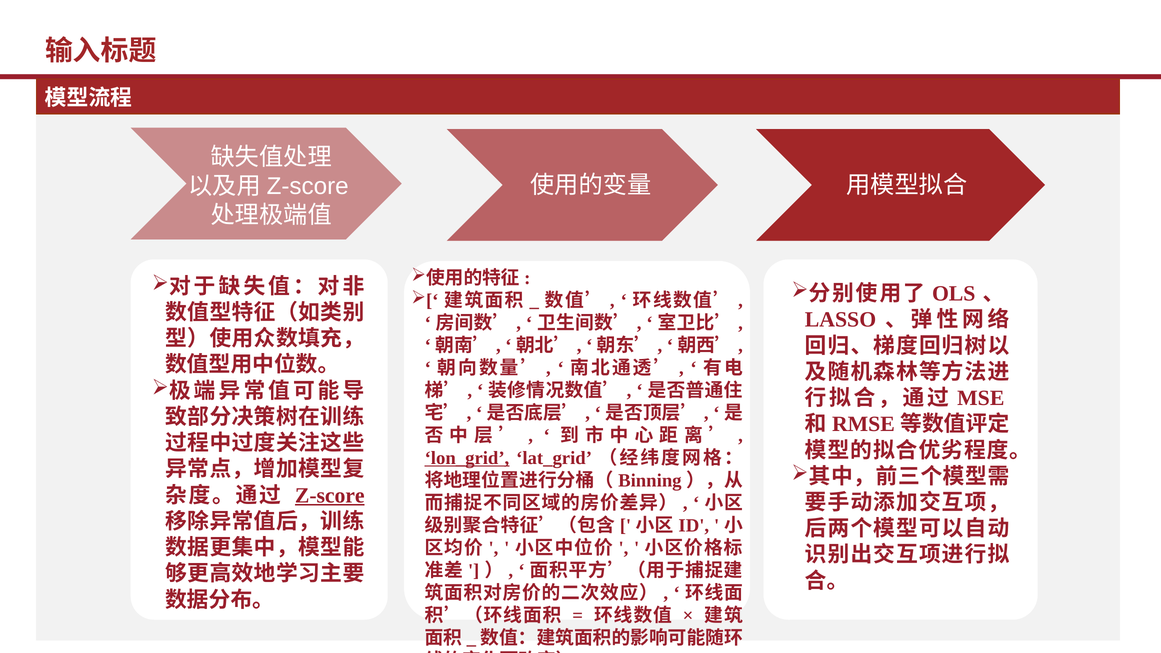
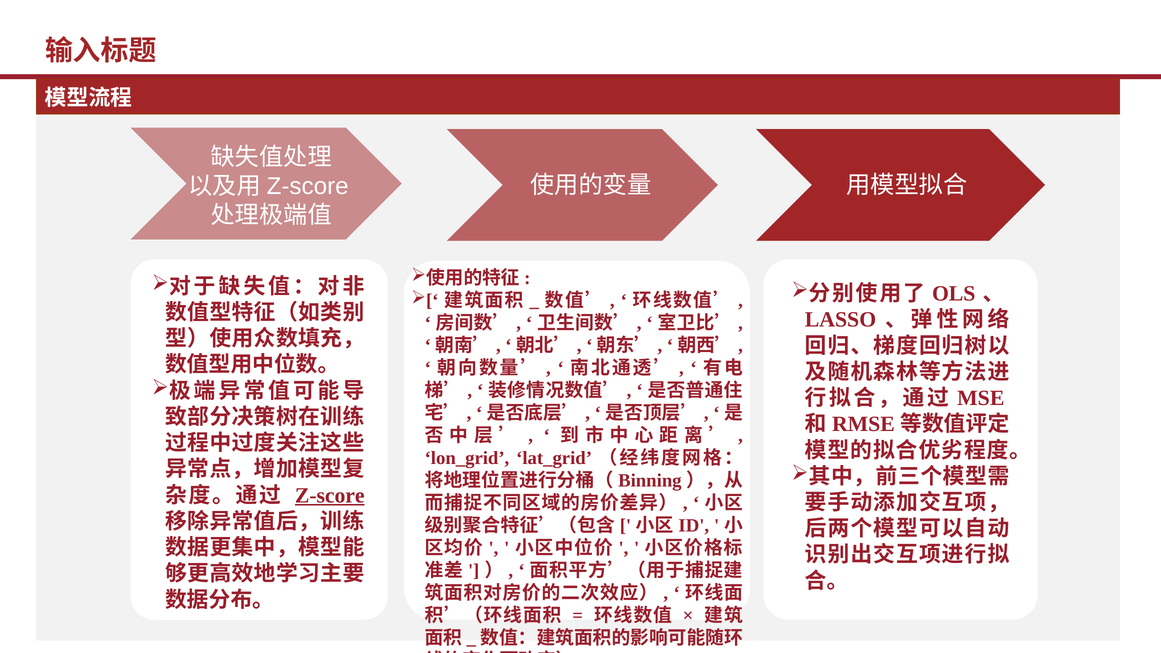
lon_grid underline: present -> none (467, 458)
